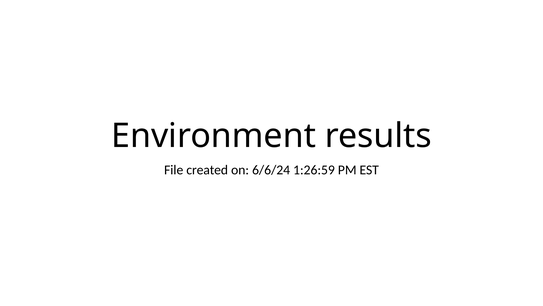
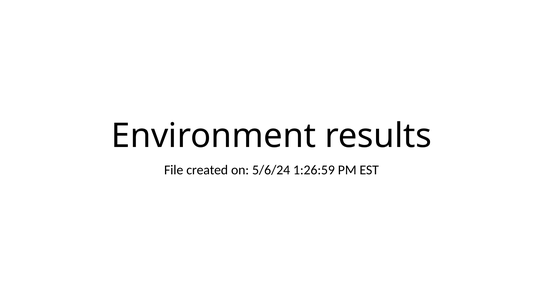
6/6/24: 6/6/24 -> 5/6/24 (271, 170)
